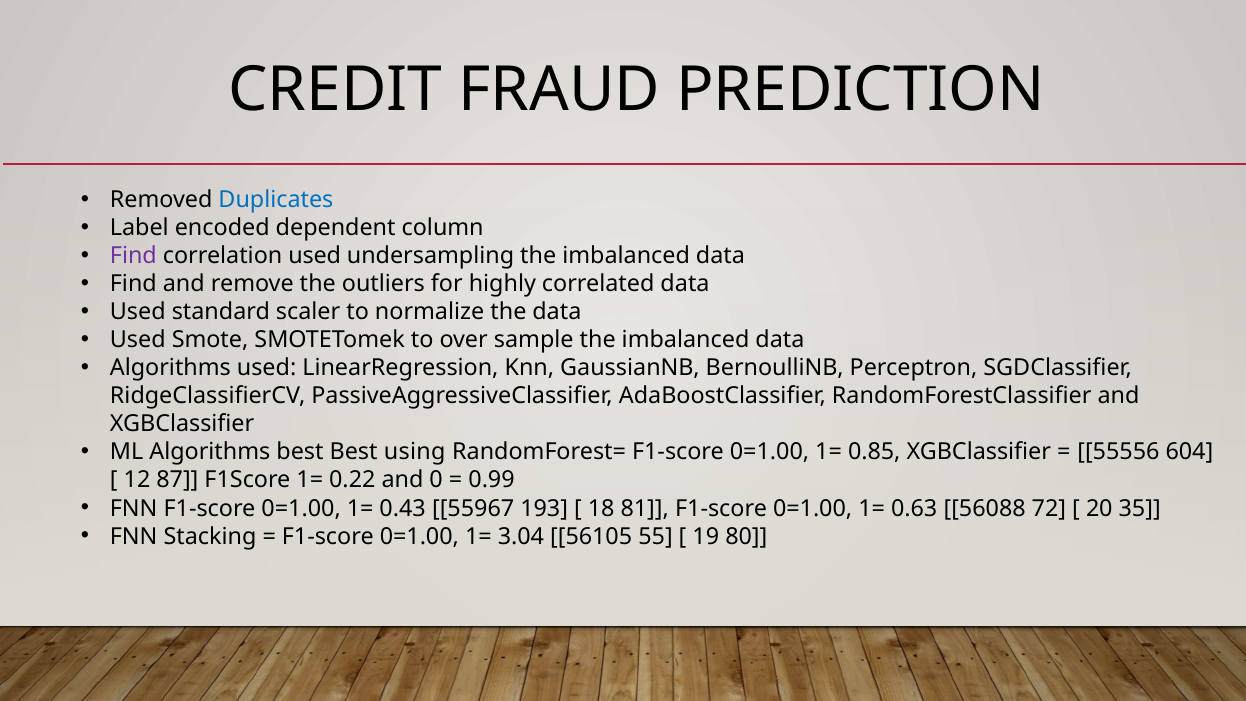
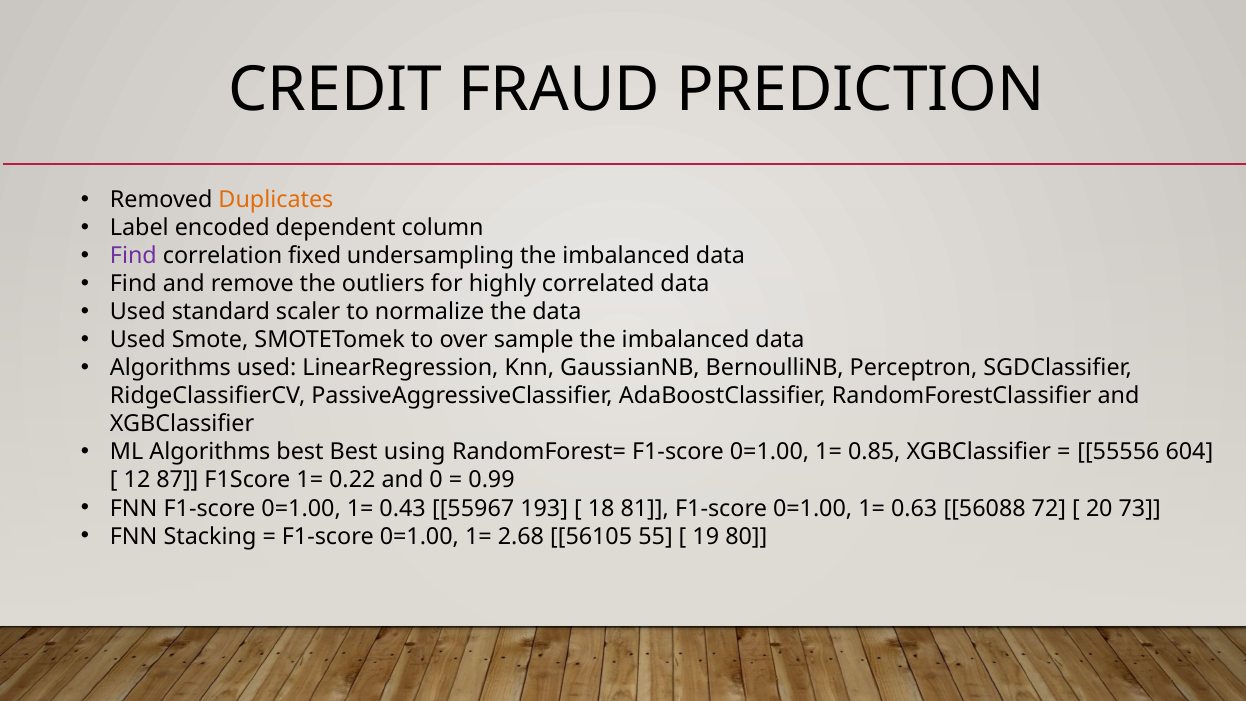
Duplicates colour: blue -> orange (276, 200)
correlation used: used -> fixed (315, 256)
35: 35 -> 73 (1140, 508)
3.04: 3.04 -> 2.68 (521, 536)
